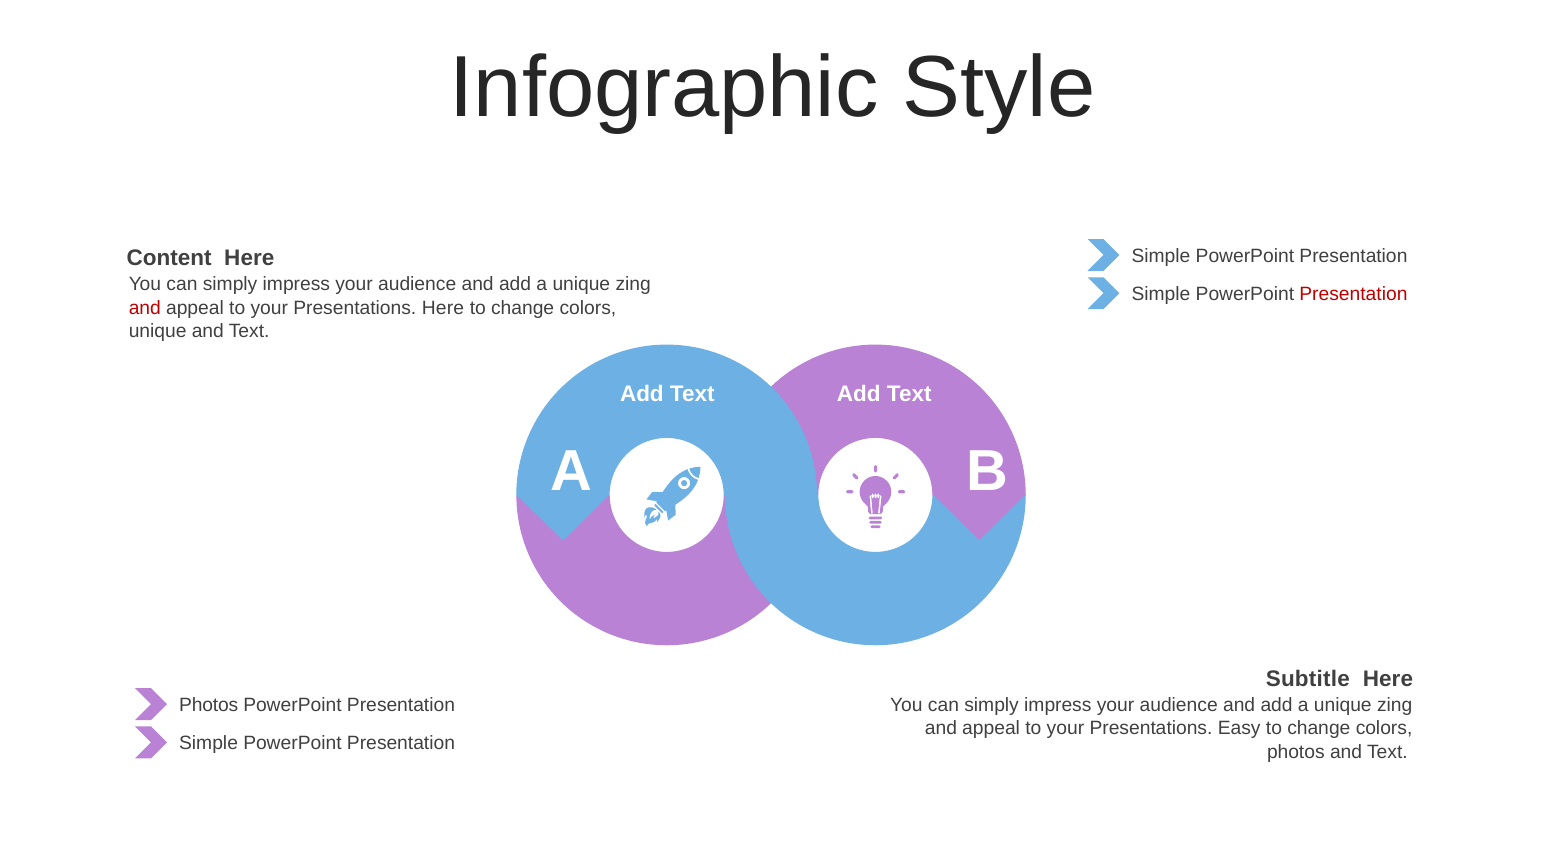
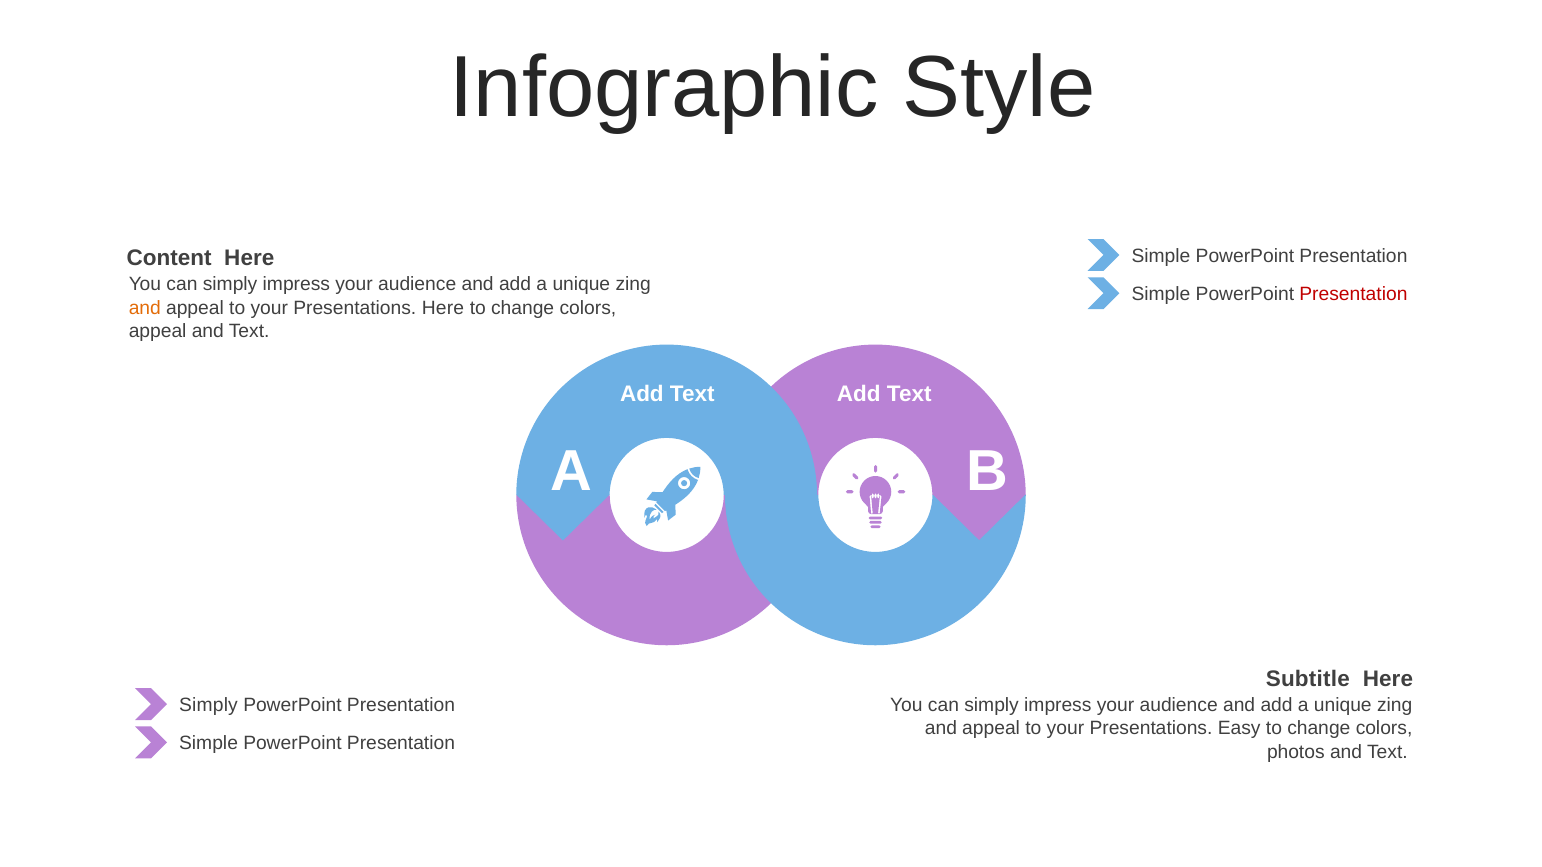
and colour: red -> orange (145, 308)
unique: unique -> appeal (158, 331)
Photos: Photos -> Simply (209, 705)
